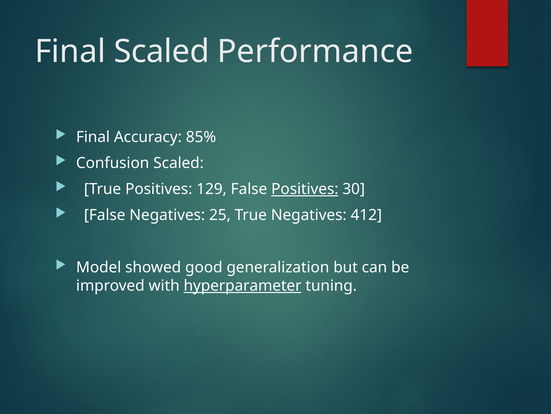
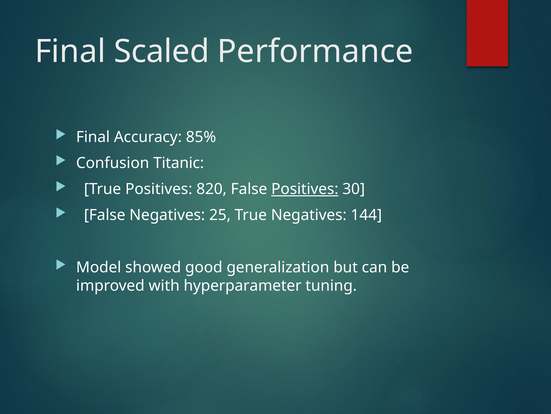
Confusion Scaled: Scaled -> Titanic (179, 163)
129: 129 -> 820 (212, 189)
412: 412 -> 144 (366, 215)
hyperparameter underline: present -> none (243, 285)
